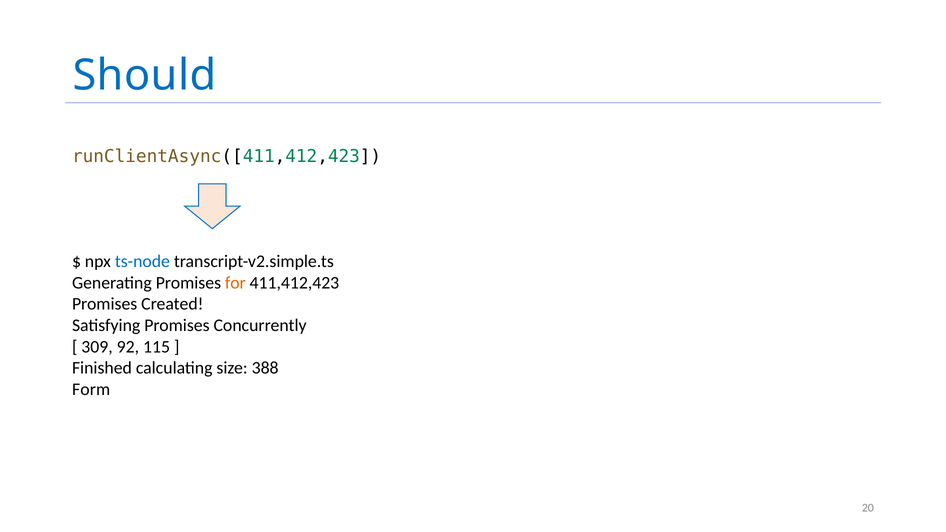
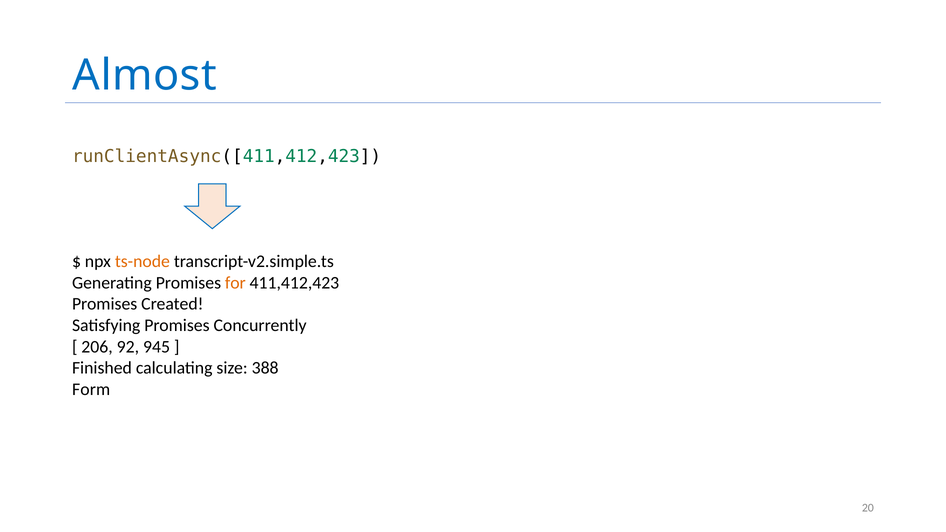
Should: Should -> Almost (145, 76)
ts-node colour: blue -> orange (142, 262)
309: 309 -> 206 (97, 347)
115: 115 -> 945 (157, 347)
